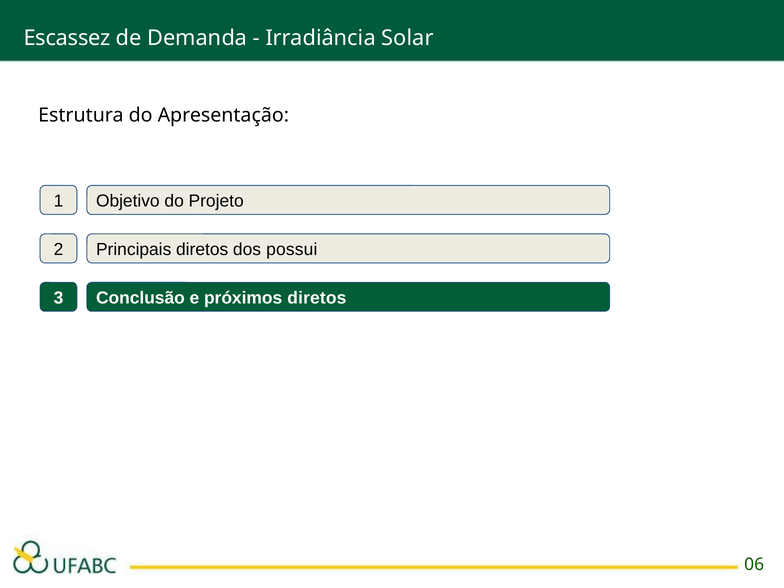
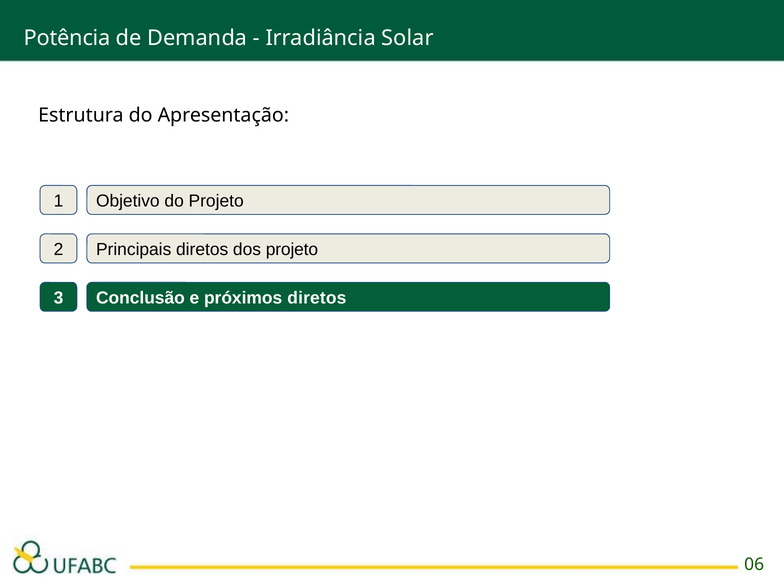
Escassez: Escassez -> Potência (67, 38)
dos possui: possui -> projeto (292, 250)
